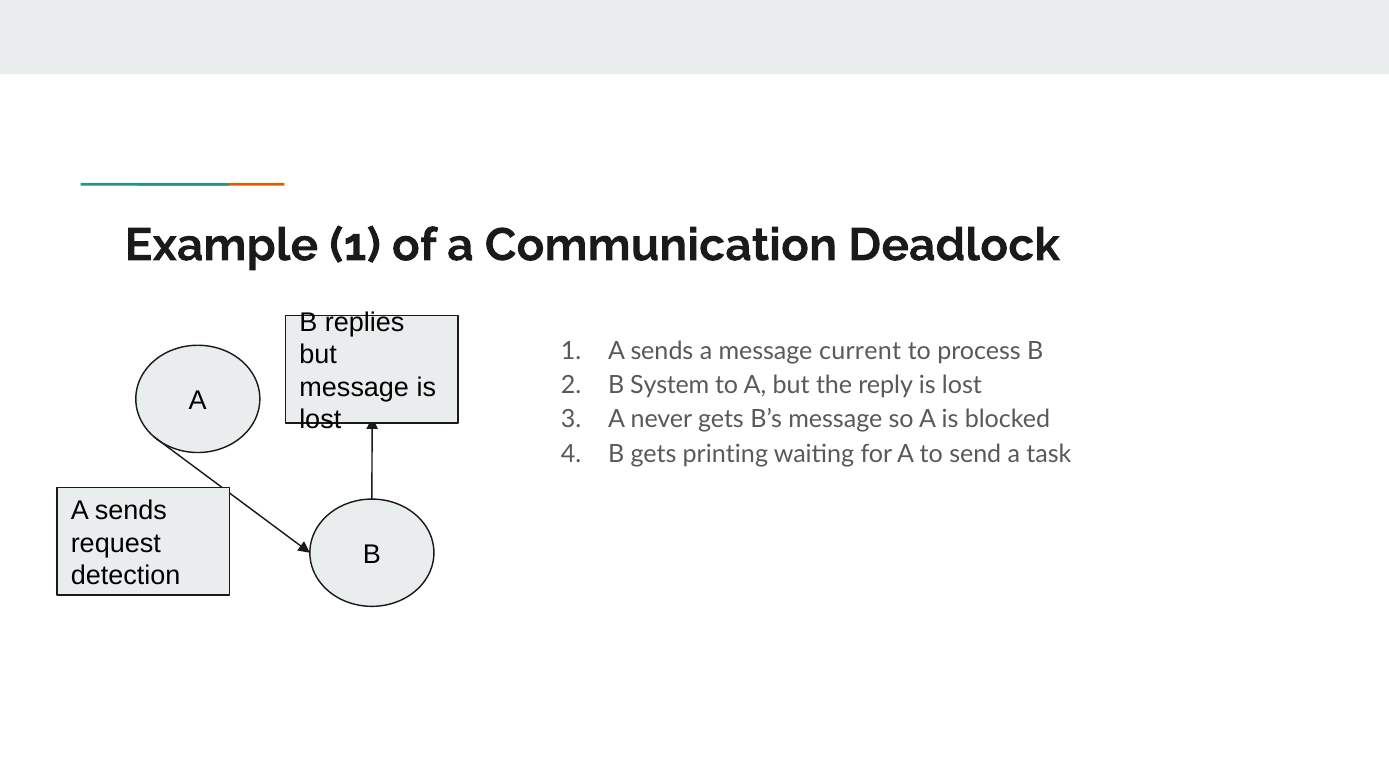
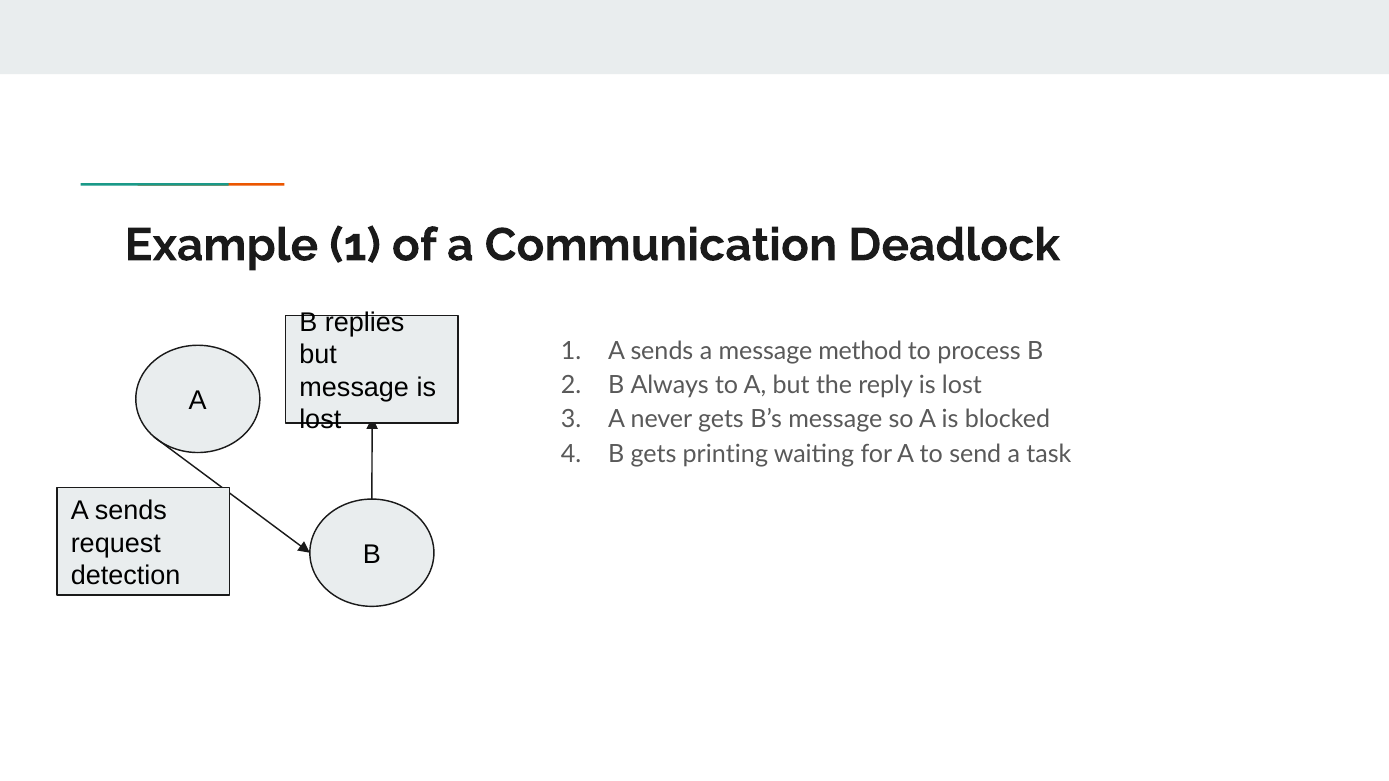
current: current -> method (860, 351)
System: System -> Always (670, 385)
